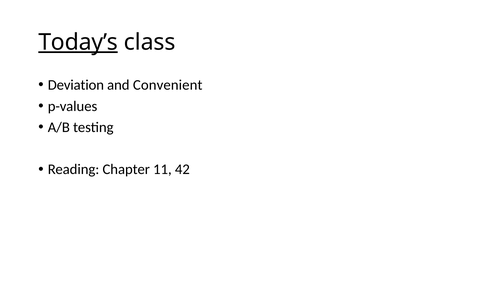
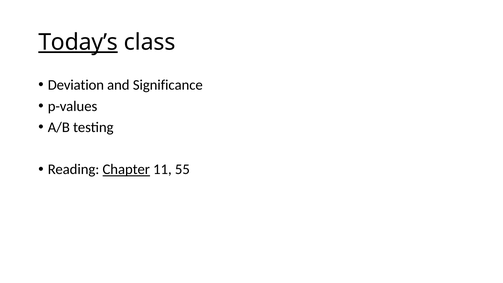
Convenient: Convenient -> Significance (168, 85)
Chapter underline: none -> present (126, 169)
42: 42 -> 55 (182, 169)
